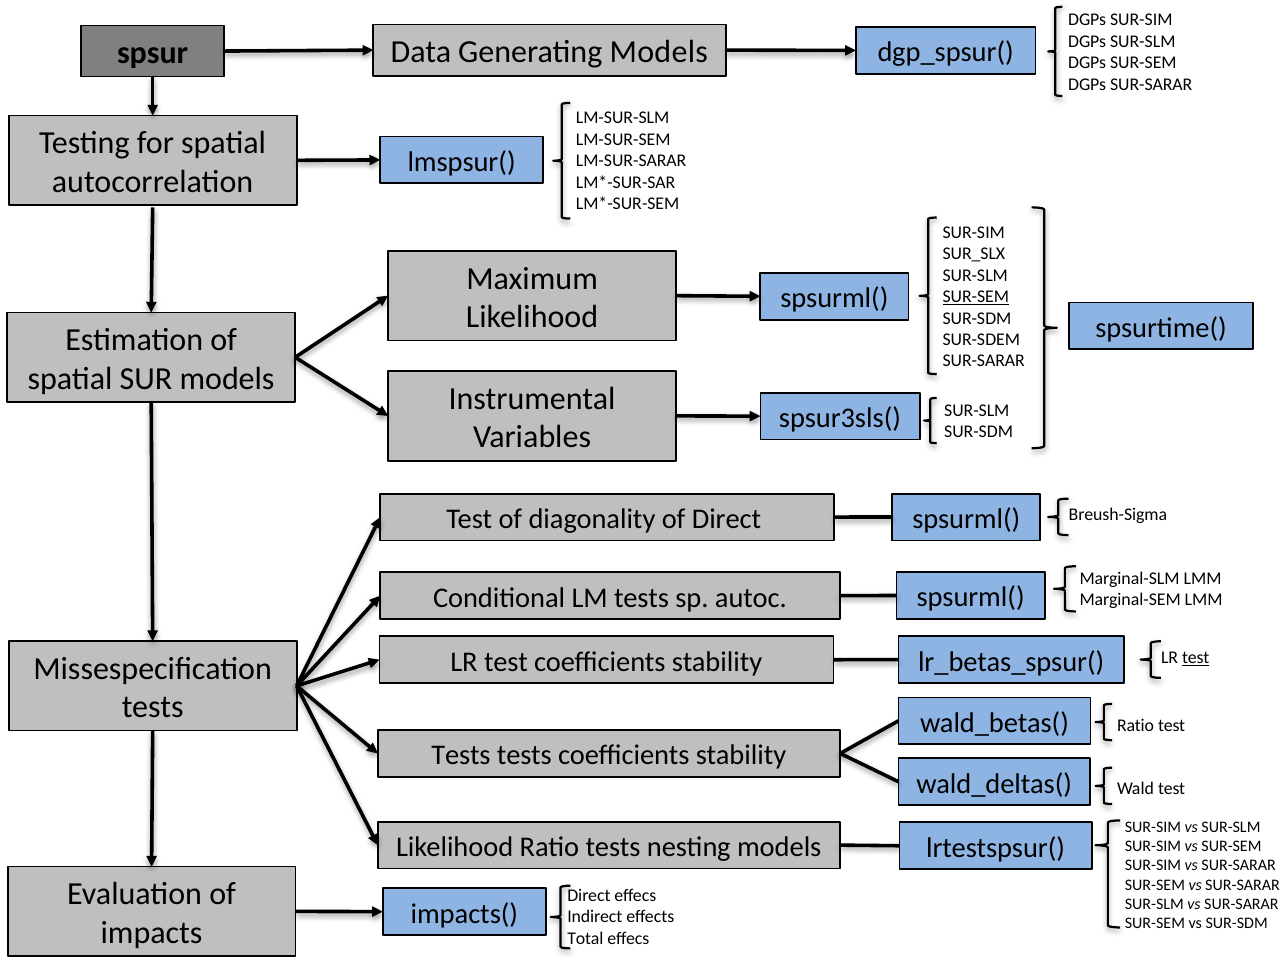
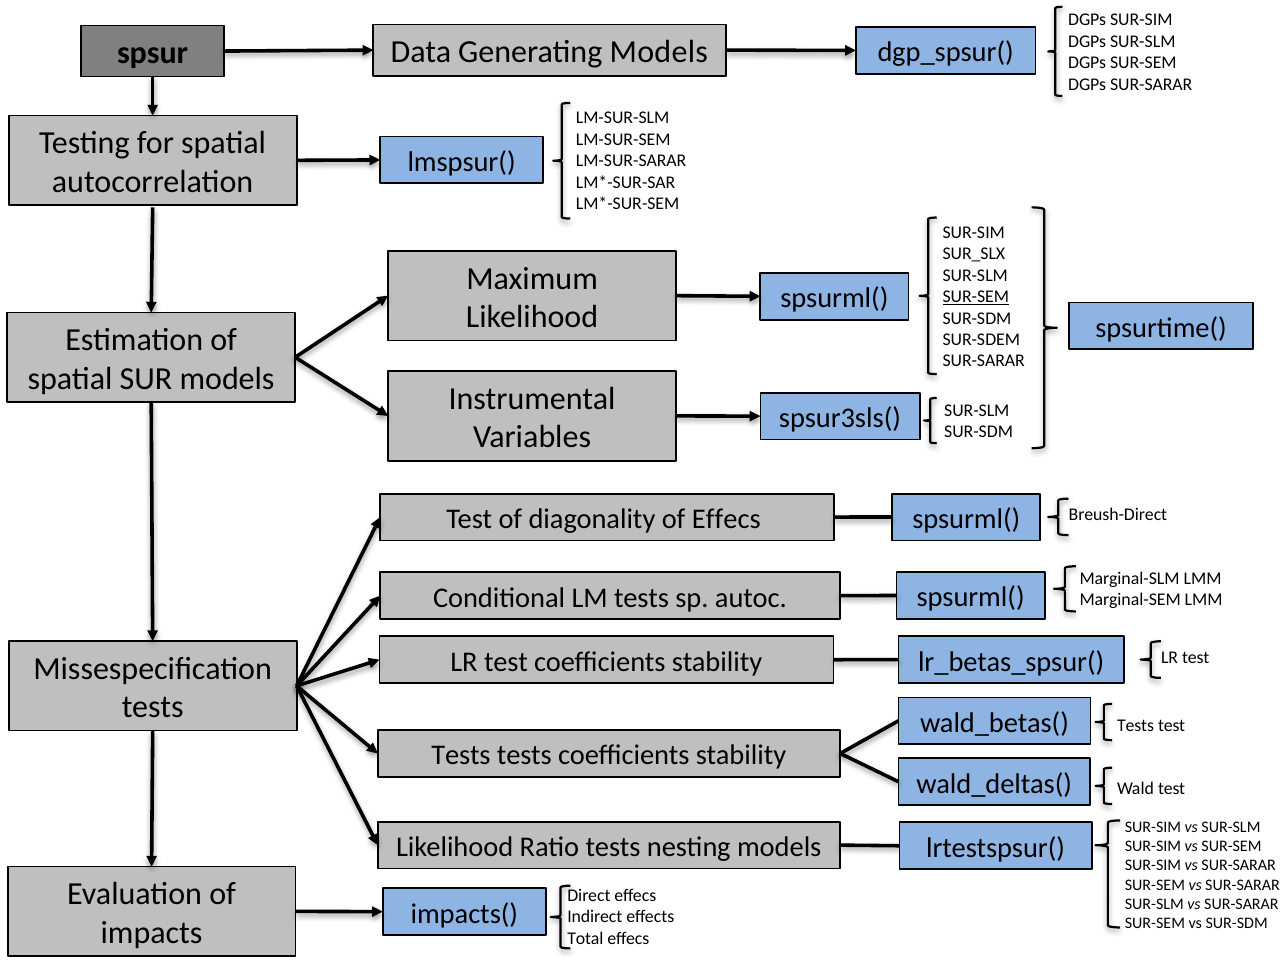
of Direct: Direct -> Effecs (726, 519)
Breush-Sigma: Breush-Sigma -> Breush-Direct (1118, 515)
test underline: present -> none (1196, 657)
Ratio: Ratio -> Tests (1136, 725)
